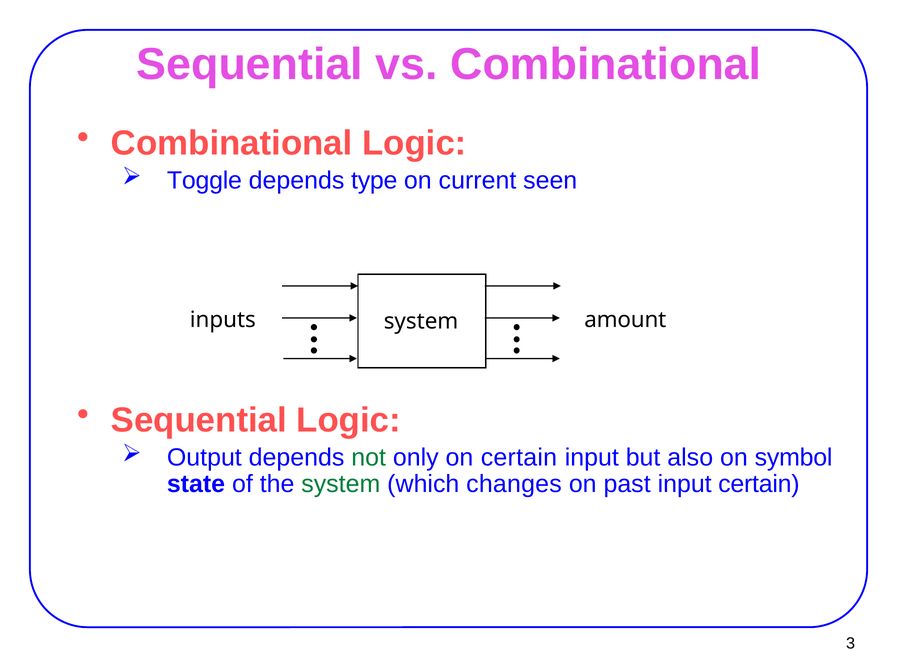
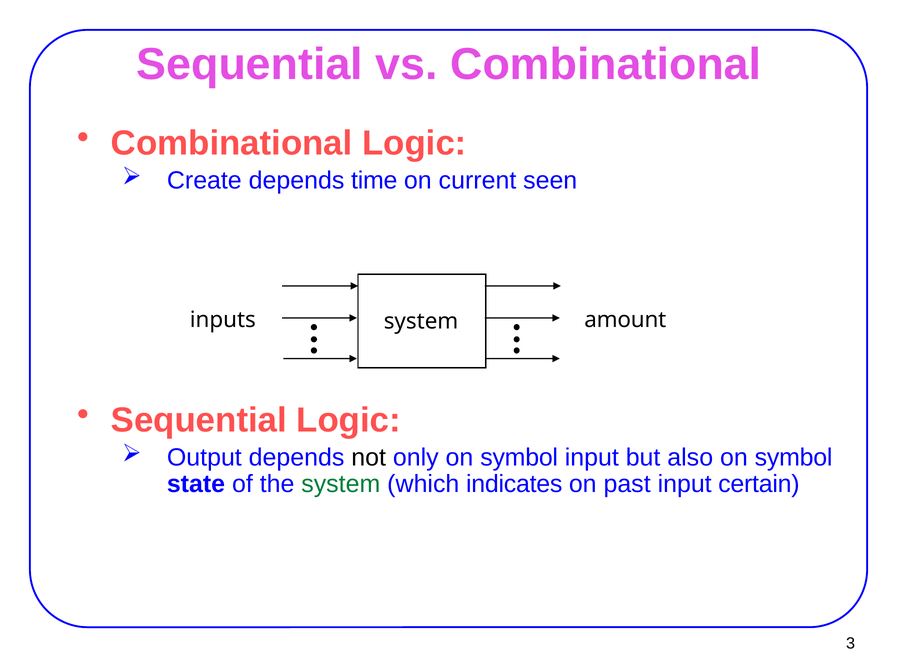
Toggle: Toggle -> Create (204, 181)
type: type -> time (374, 181)
not colour: green -> black (369, 458)
only on certain: certain -> symbol (519, 458)
changes: changes -> indicates (514, 485)
